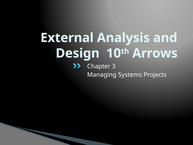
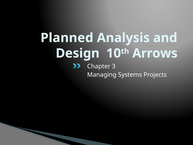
External: External -> Planned (67, 38)
